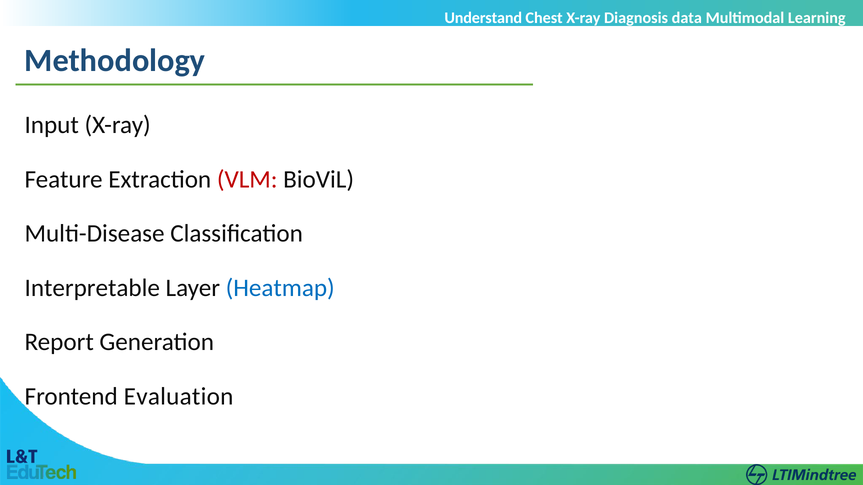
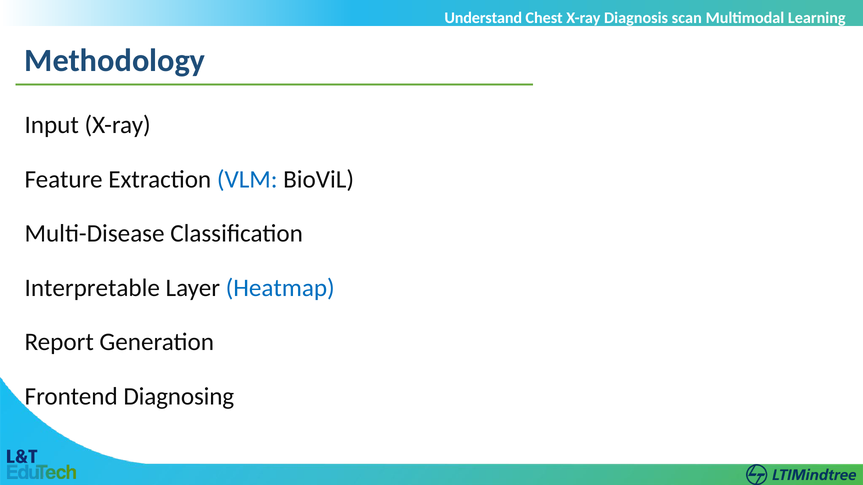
data: data -> scan (687, 18)
VLM colour: red -> blue (247, 180)
Evaluation: Evaluation -> Diagnosing (179, 397)
